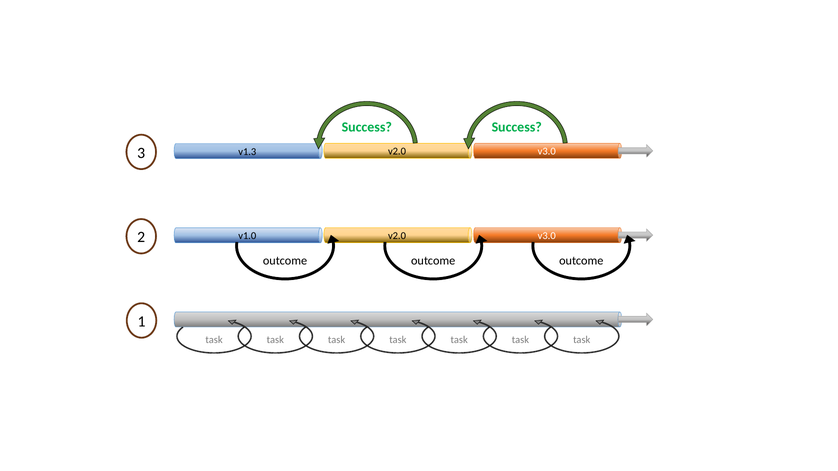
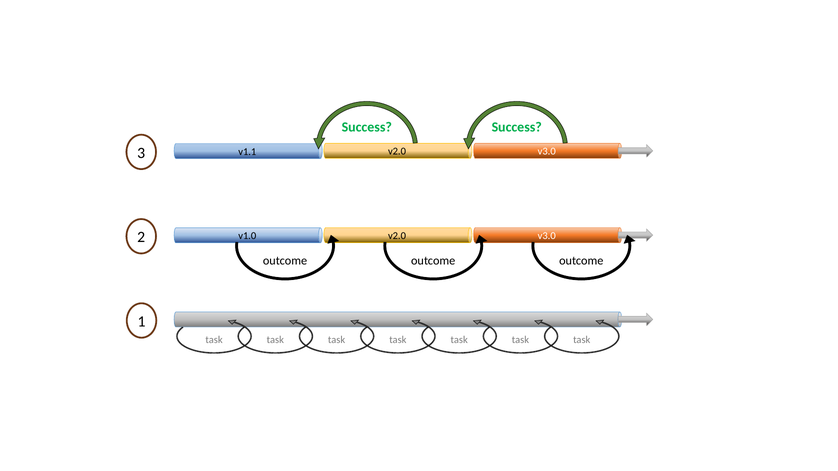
v1.3: v1.3 -> v1.1 (247, 152)
